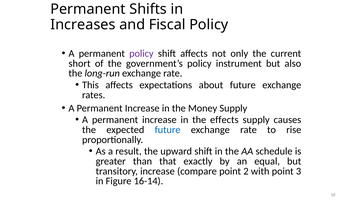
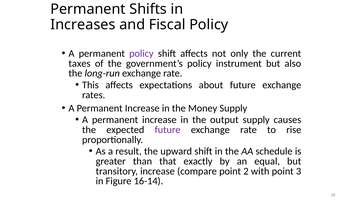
short: short -> taxes (80, 64)
effects: effects -> output (224, 120)
future colour: blue -> purple (168, 130)
